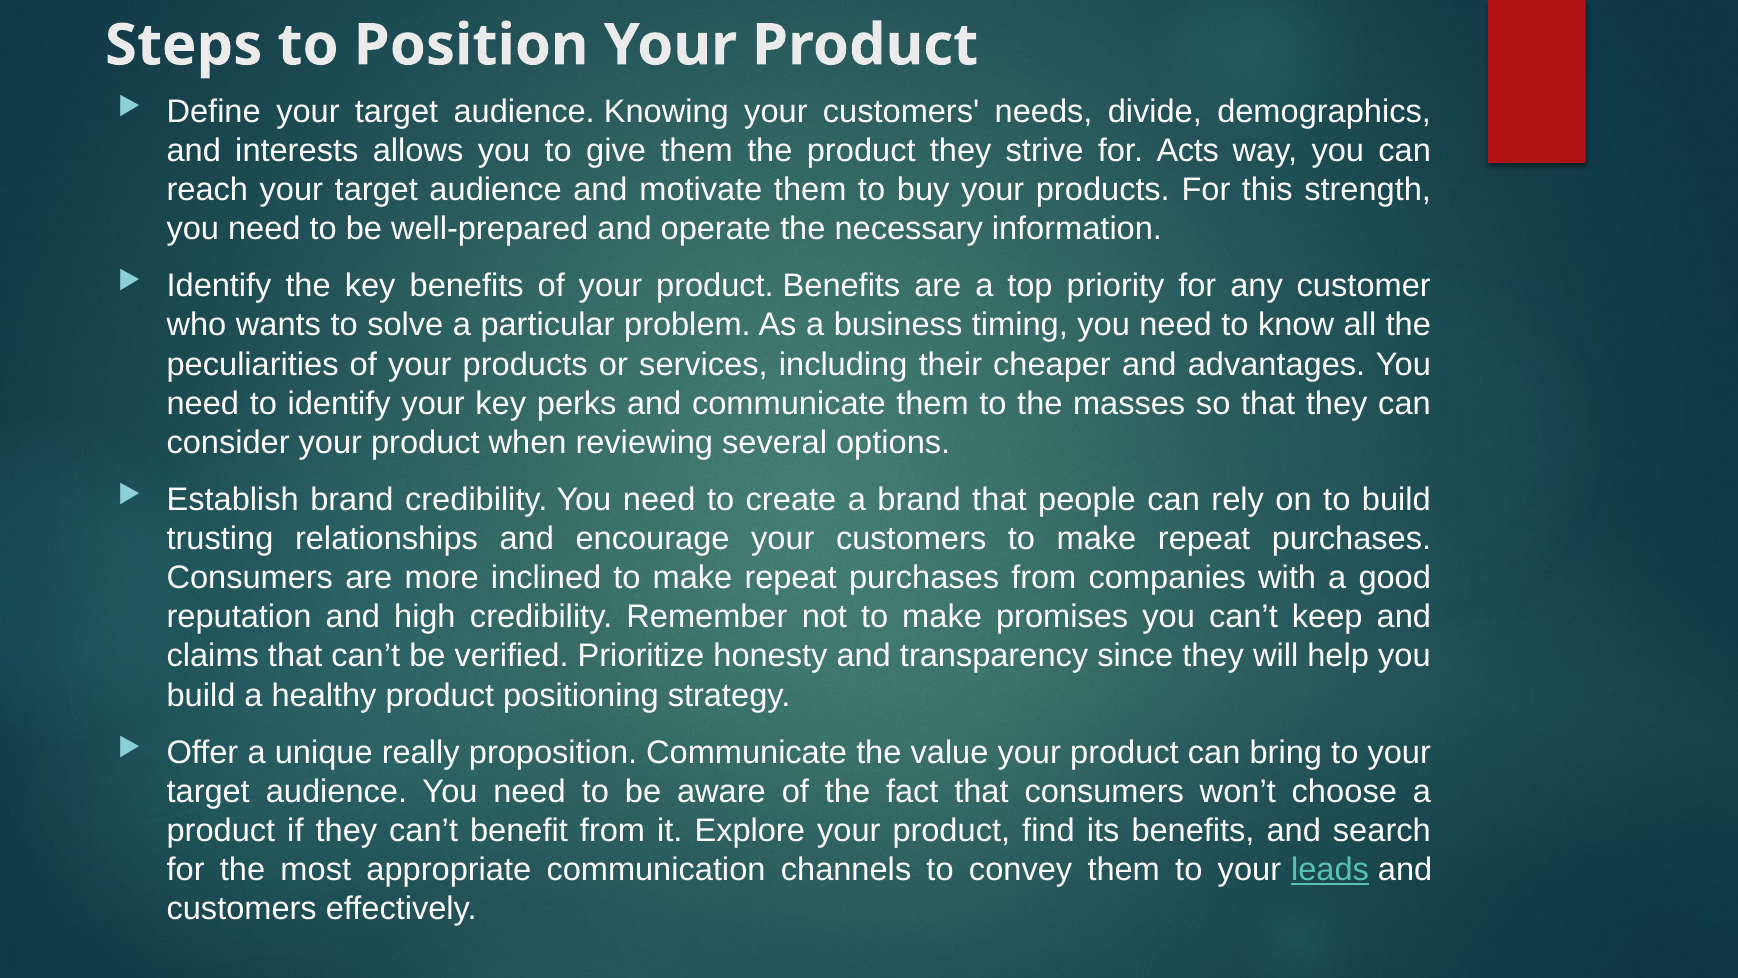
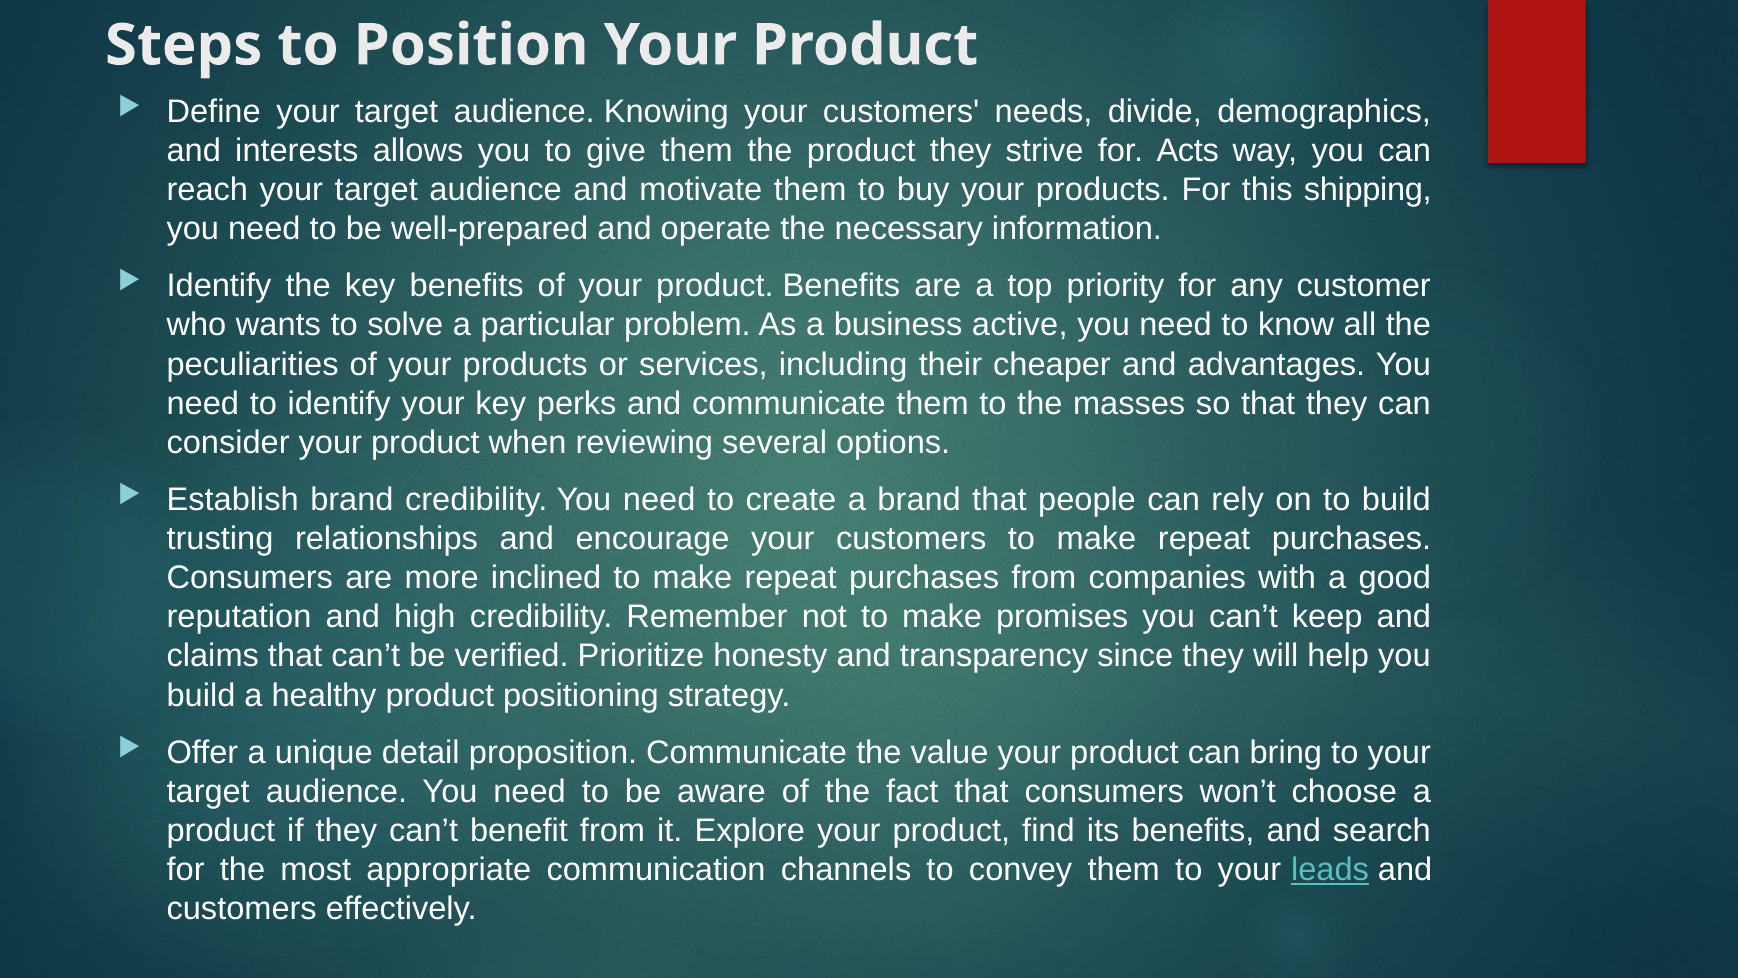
strength: strength -> shipping (1368, 190)
timing: timing -> active (1020, 325)
really: really -> detail (421, 752)
